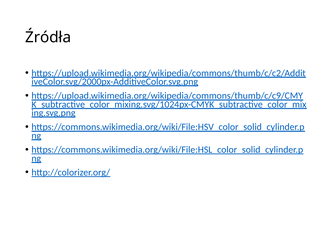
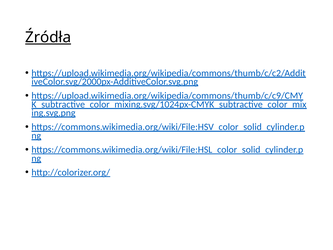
Źródła underline: none -> present (48, 37)
